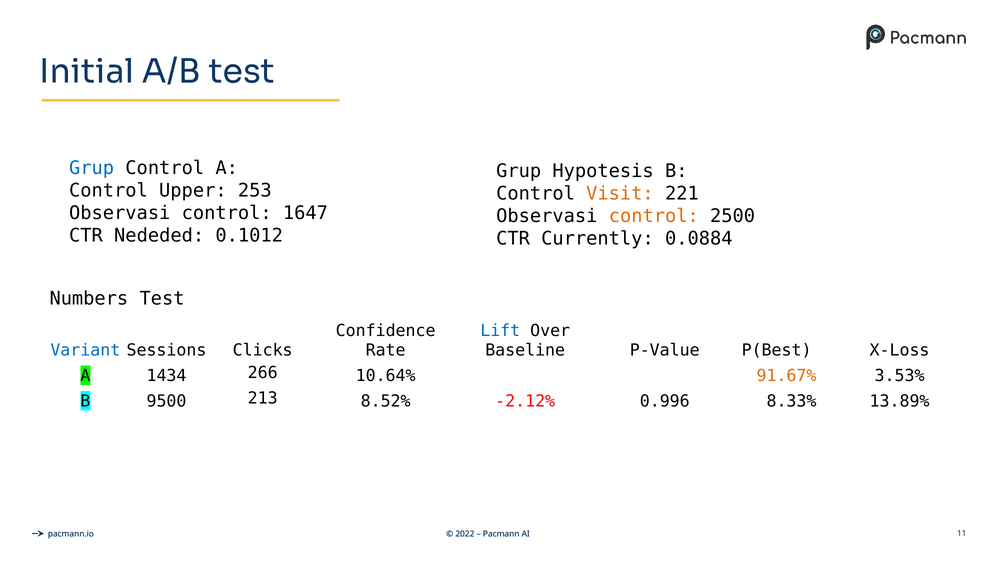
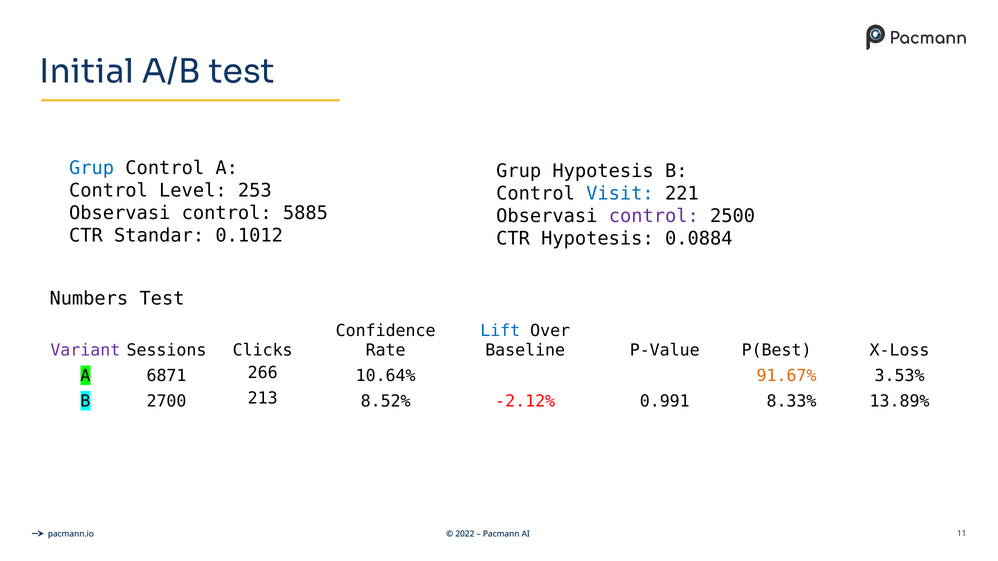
Upper: Upper -> Level (193, 191)
Visit colour: orange -> blue (620, 194)
1647: 1647 -> 5885 (305, 213)
control colour: orange -> purple (654, 216)
Nededed: Nededed -> Standar (159, 236)
CTR Currently: Currently -> Hypotesis (597, 239)
Variant colour: blue -> purple (85, 350)
1434: 1434 -> 6871 (166, 376)
9500: 9500 -> 2700 (166, 401)
0.996: 0.996 -> 0.991 (665, 401)
